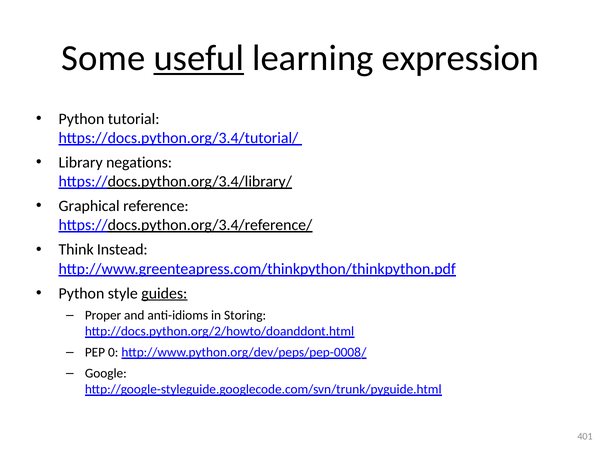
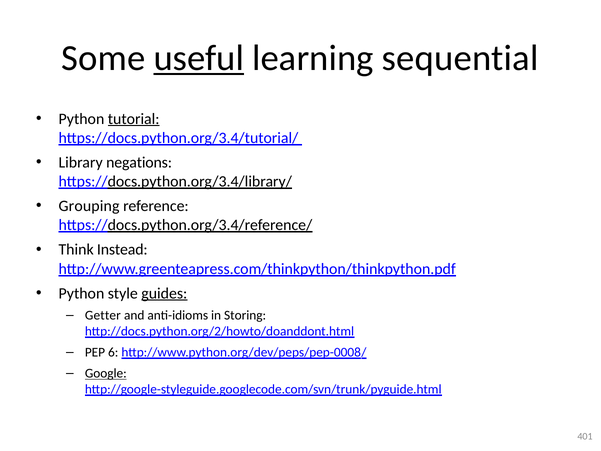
expression: expression -> sequential (460, 58)
tutorial underline: none -> present (134, 119)
Graphical: Graphical -> Grouping (89, 206)
Proper: Proper -> Getter (103, 315)
0: 0 -> 6 (113, 352)
Google underline: none -> present (106, 373)
